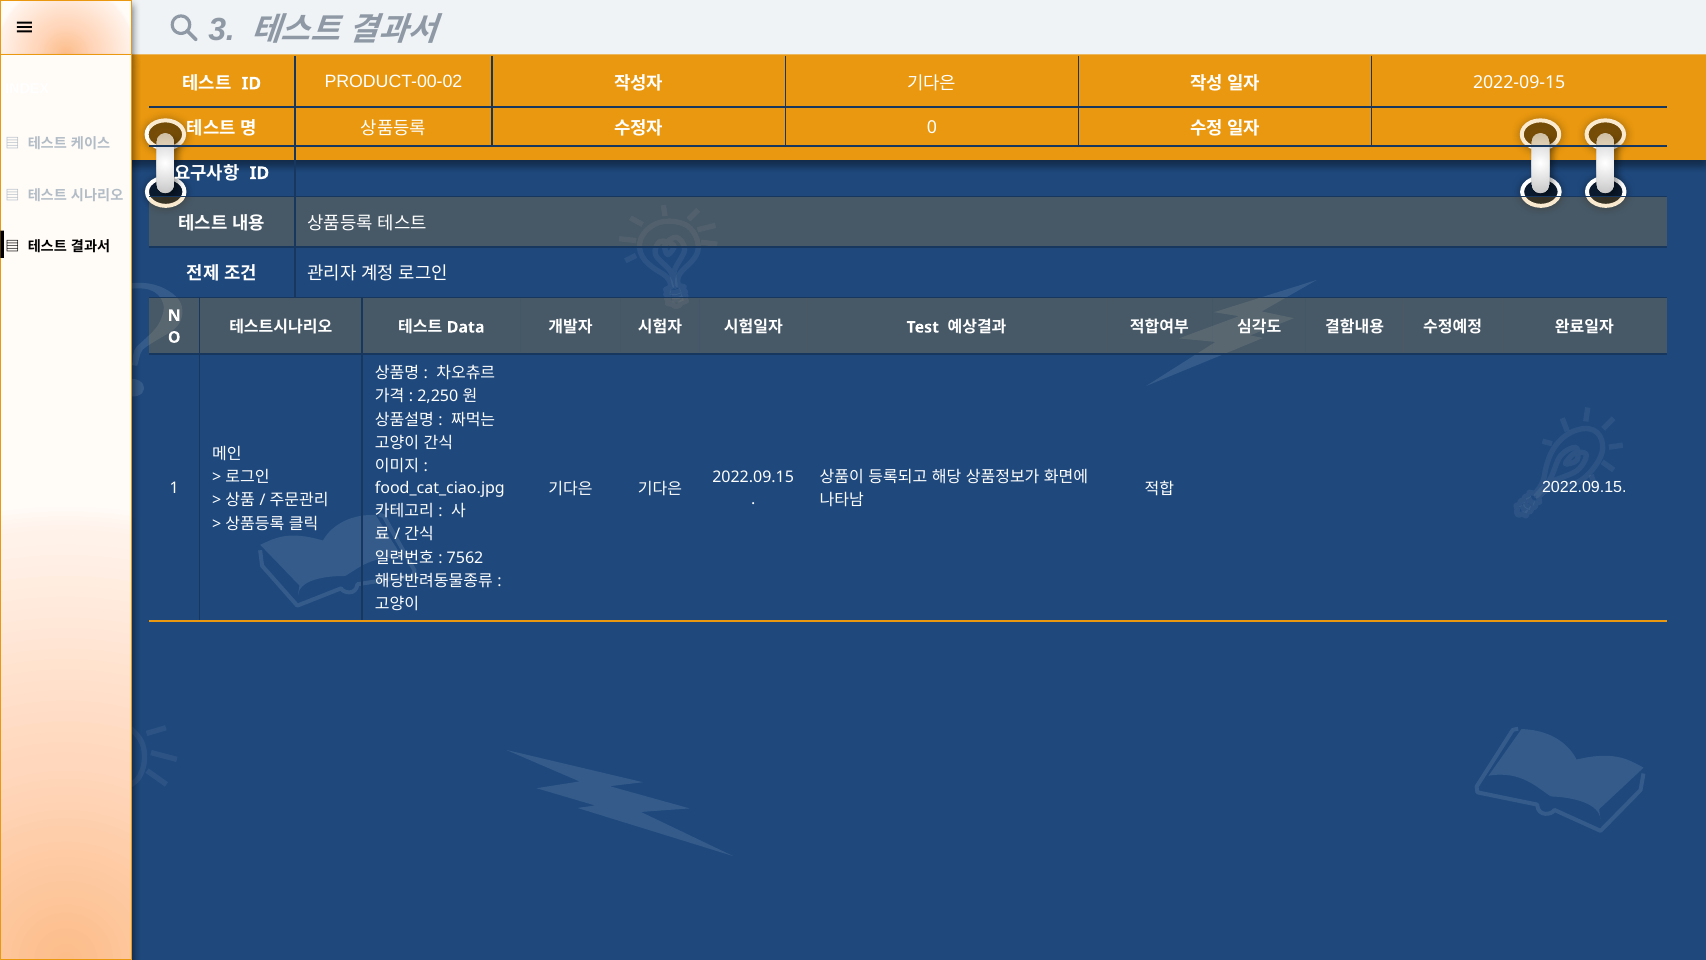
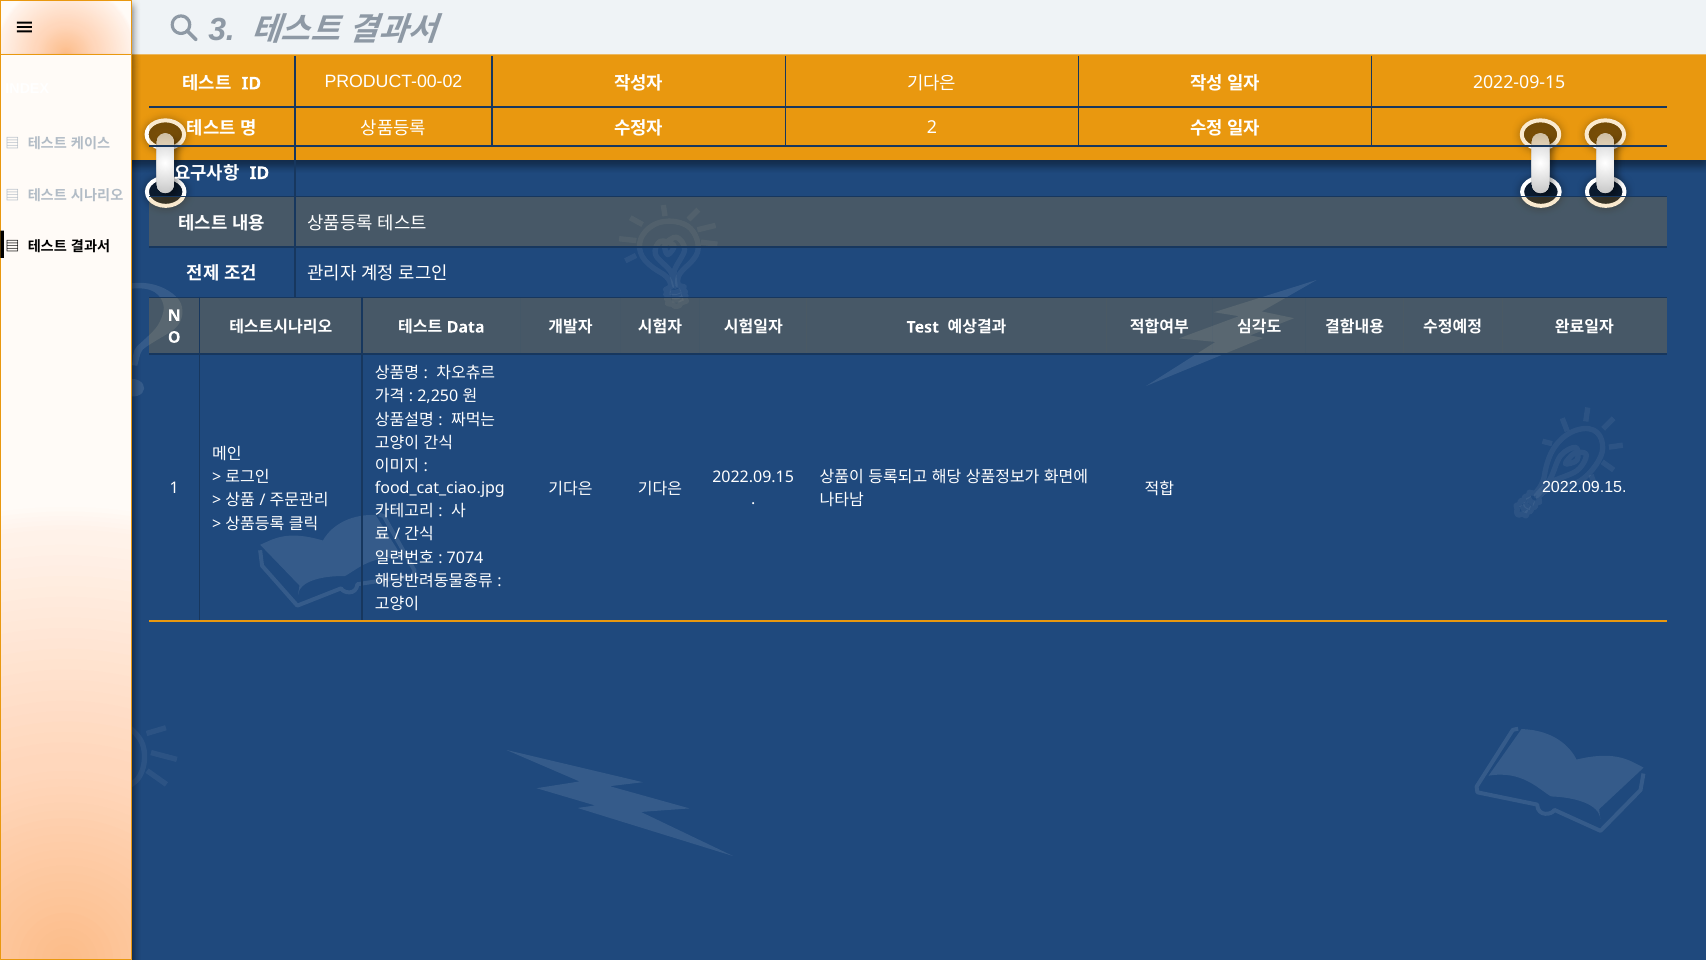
0: 0 -> 2 (932, 128)
7562: 7562 -> 7074 (465, 558)
